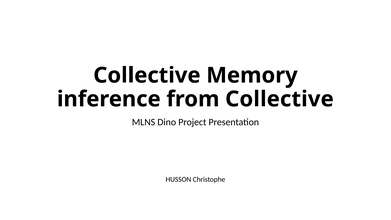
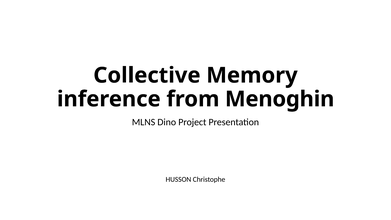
from Collective: Collective -> Menoghin (280, 99)
